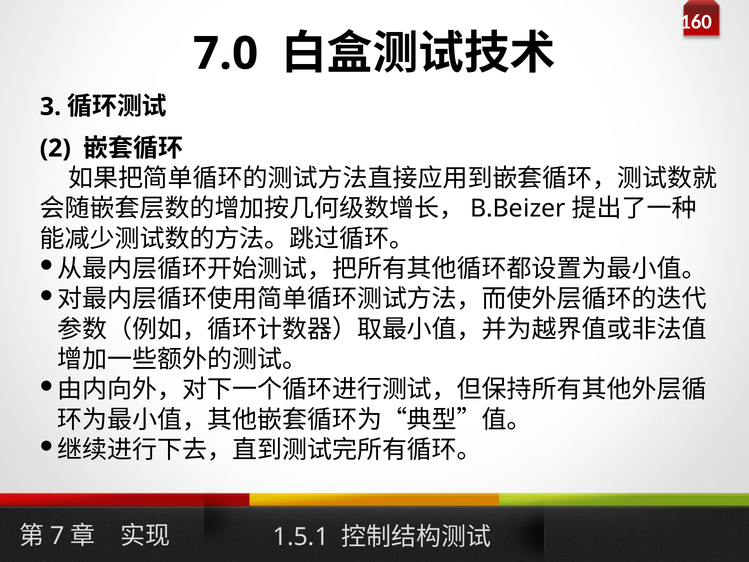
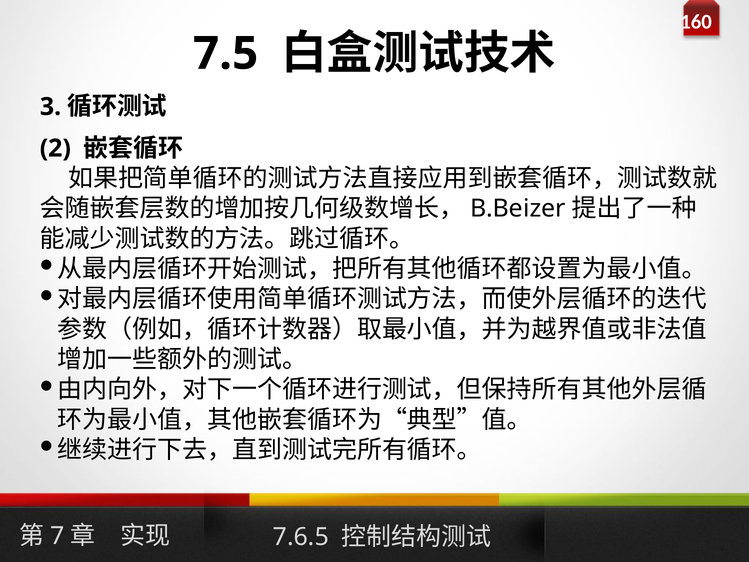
7.0: 7.0 -> 7.5 (226, 54)
1.5.1: 1.5.1 -> 7.6.5 (301, 537)
